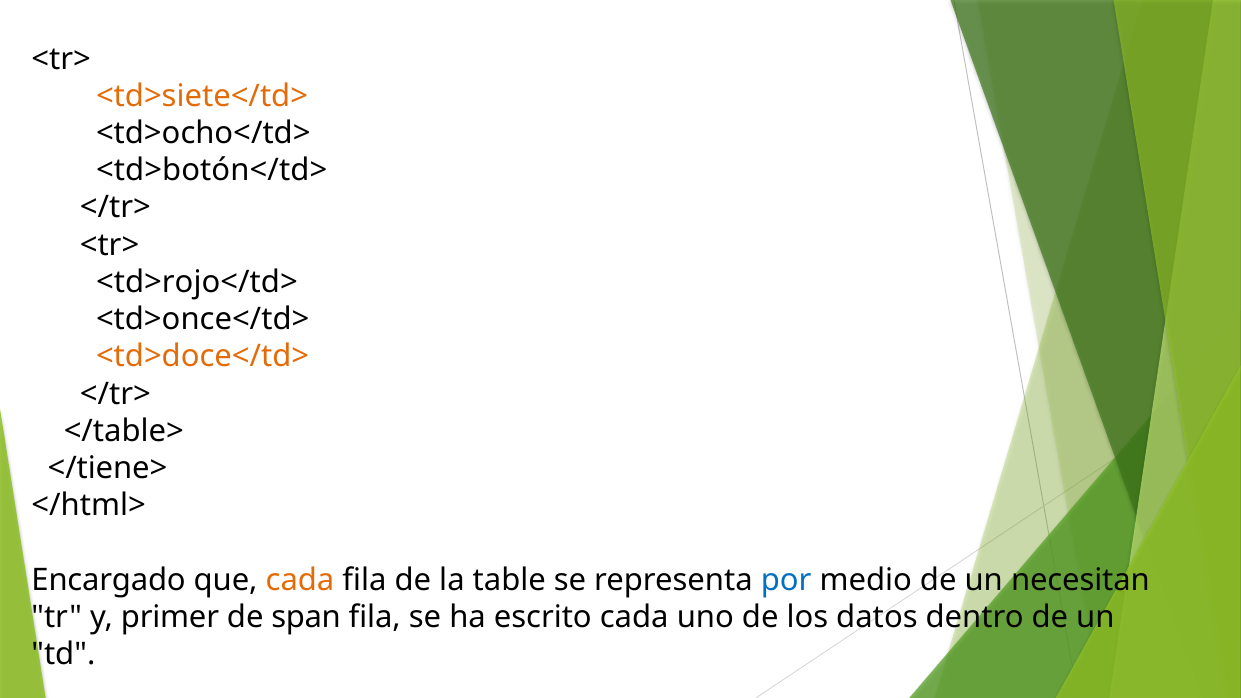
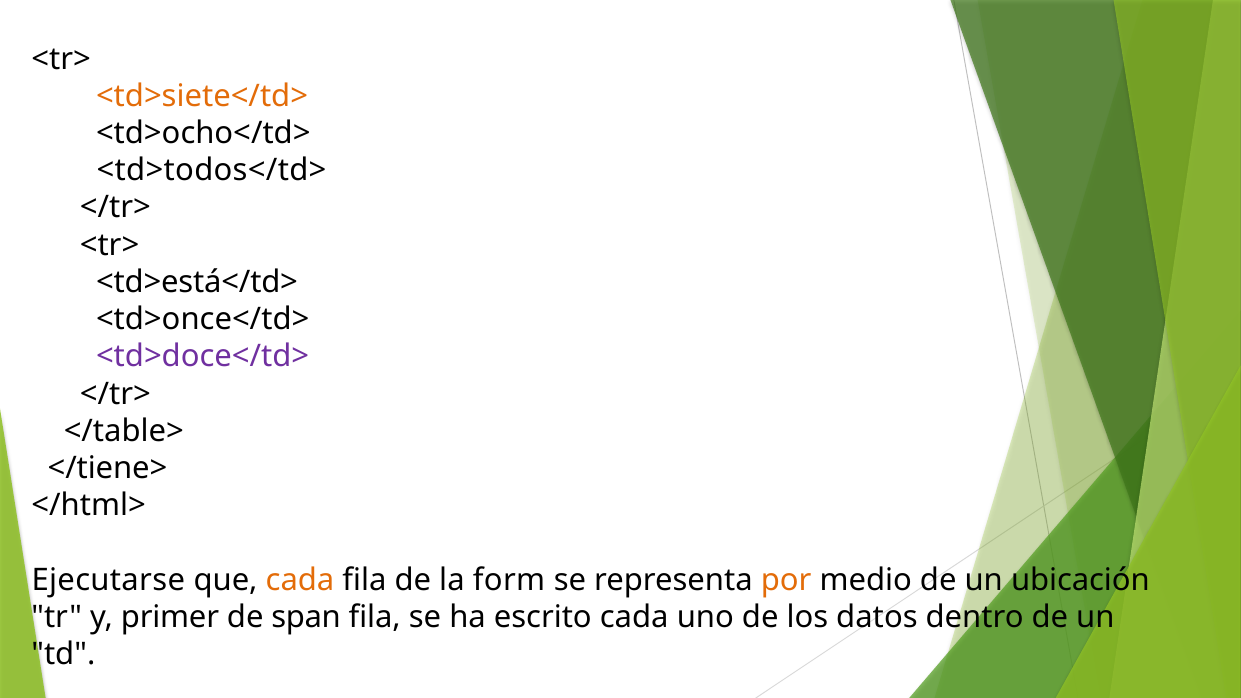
<td>botón</td>: <td>botón</td> -> <td>todos</td> (212, 171)
<td>rojo</td>: <td>rojo</td> -> <td>está</td> (197, 282)
<td>doce</td> colour: orange -> purple (203, 357)
Encargado: Encargado -> Ejecutarse (108, 580)
table: table -> form (509, 580)
por colour: blue -> orange (786, 580)
necesitan: necesitan -> ubicación (1080, 580)
